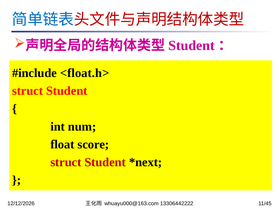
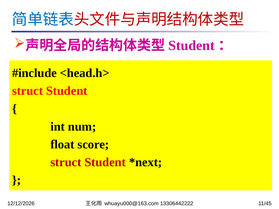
<float.h>: <float.h> -> <head.h> (85, 73)
